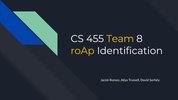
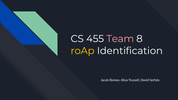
Team colour: yellow -> pink (120, 39)
